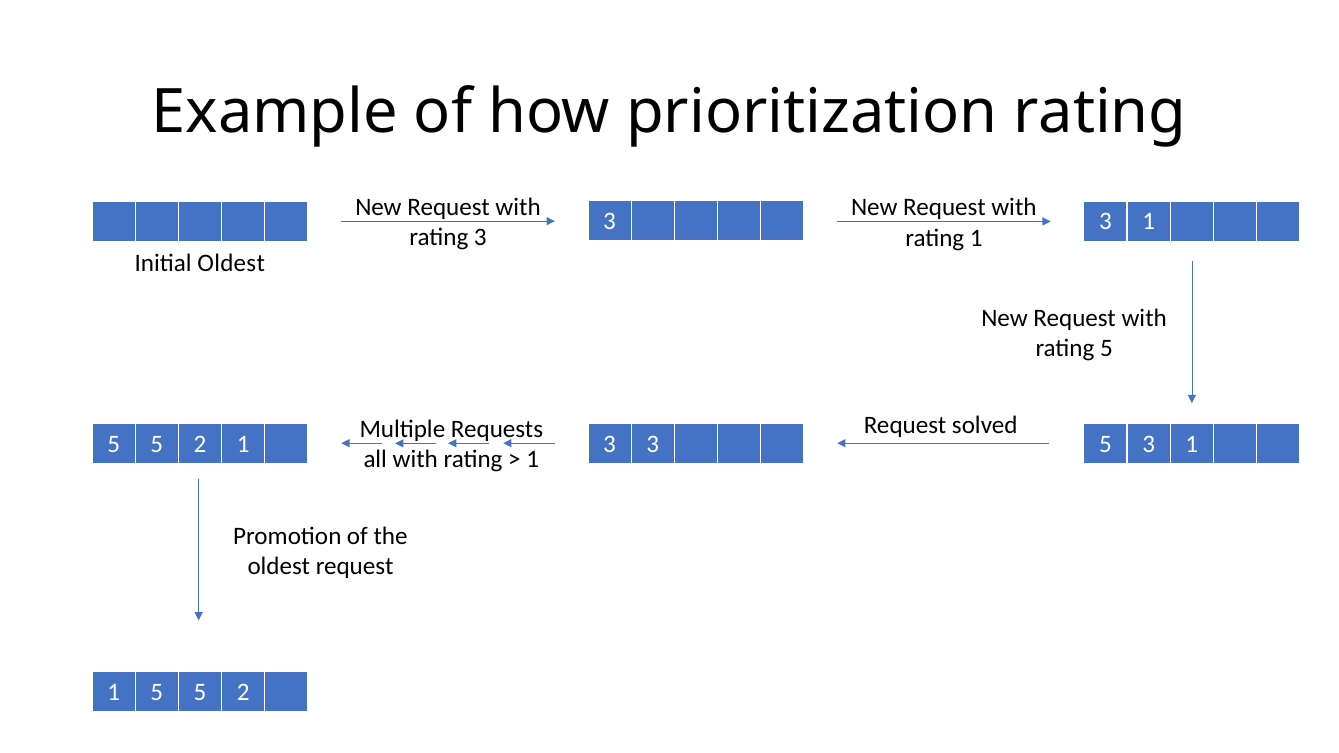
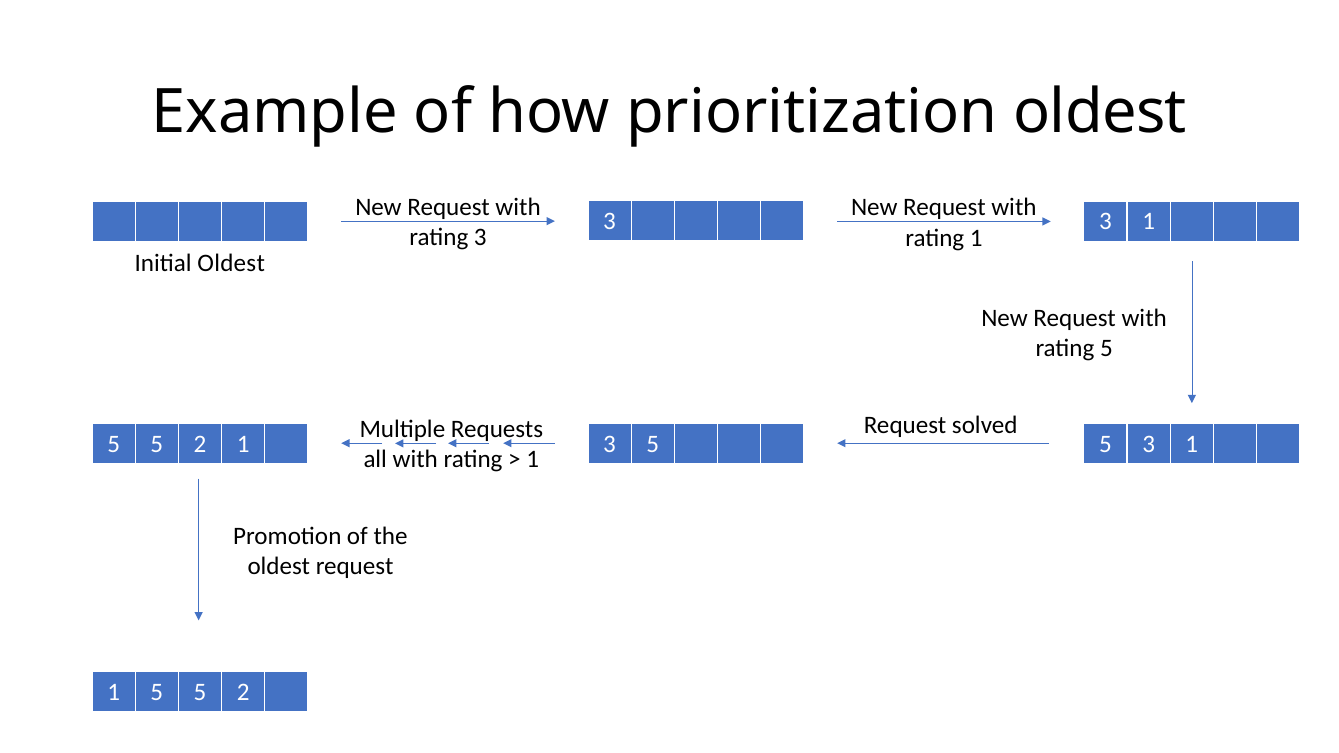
prioritization rating: rating -> oldest (1100, 112)
3: 3 -> 5 (653, 444)
